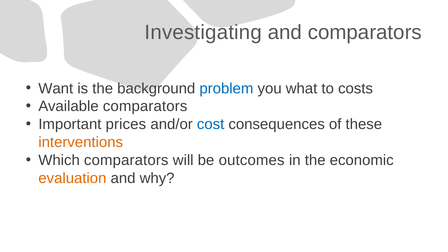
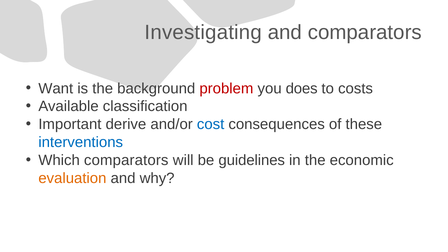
problem colour: blue -> red (226, 88)
what: what -> does (302, 88)
Available comparators: comparators -> classification (145, 106)
prices: prices -> derive (126, 124)
interventions colour: orange -> blue (81, 142)
outcomes: outcomes -> guidelines (252, 160)
